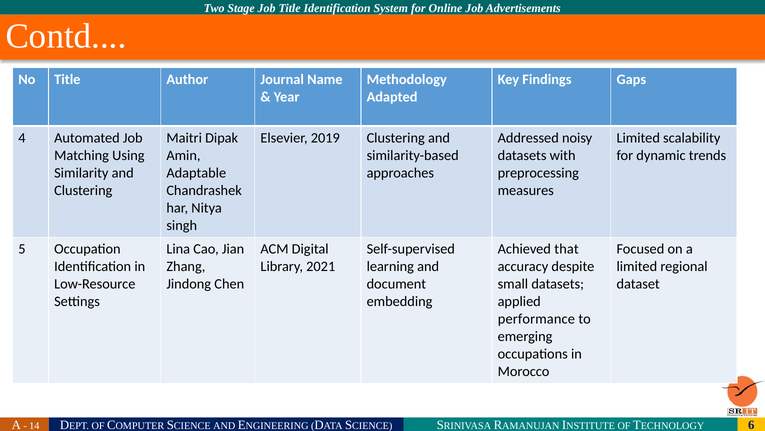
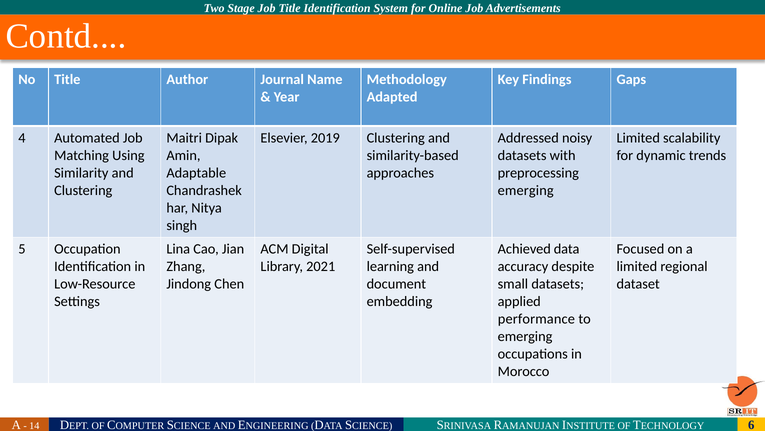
measures: measures -> emerging (526, 190)
that: that -> data (567, 249)
